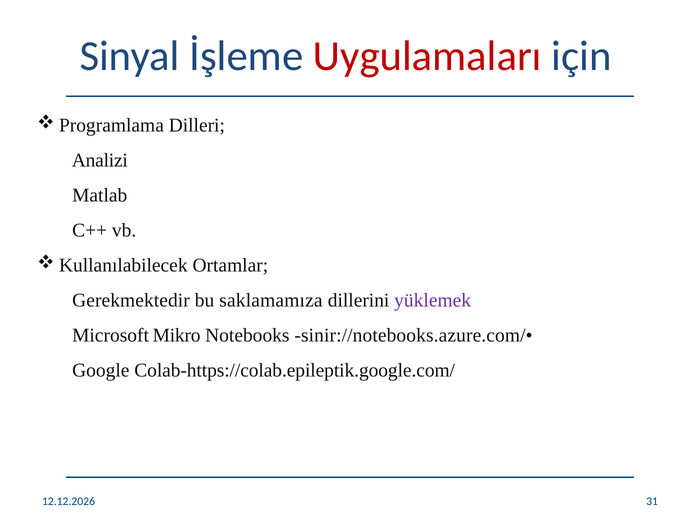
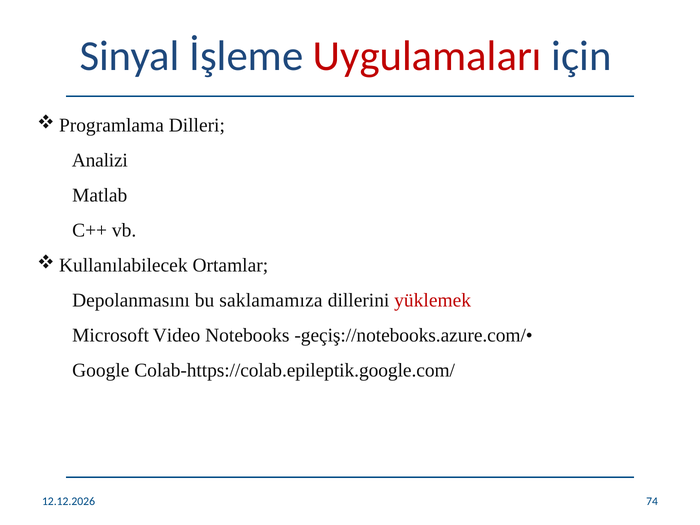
Gerekmektedir: Gerekmektedir -> Depolanmasını (131, 301)
yüklemek colour: purple -> red (433, 301)
Mikro: Mikro -> Video (177, 336)
sinir://notebooks.azure.com/•: sinir://notebooks.azure.com/• -> geçiş://notebooks.azure.com/• (414, 336)
31: 31 -> 74 (652, 501)
